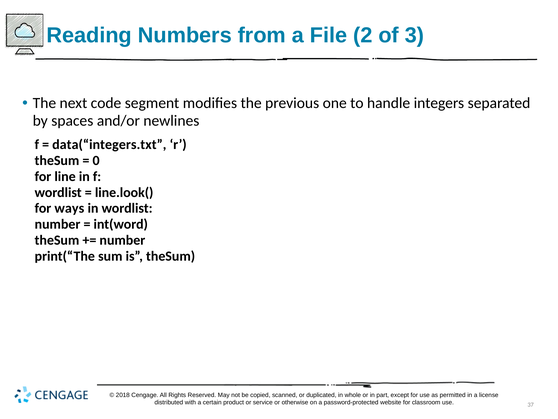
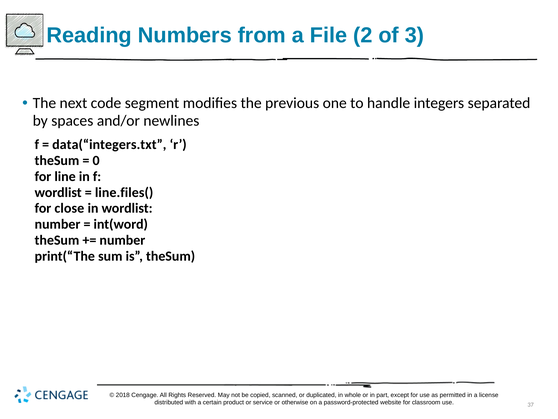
line.look(: line.look( -> line.files( (124, 192)
ways: ways -> close (69, 208)
